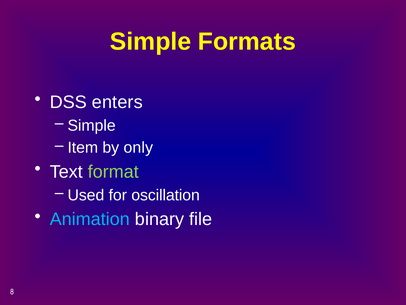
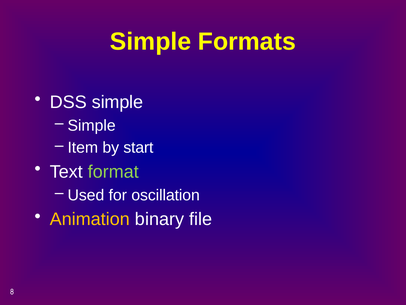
DSS enters: enters -> simple (117, 102)
only: only -> start (138, 148)
Animation colour: light blue -> yellow (90, 219)
